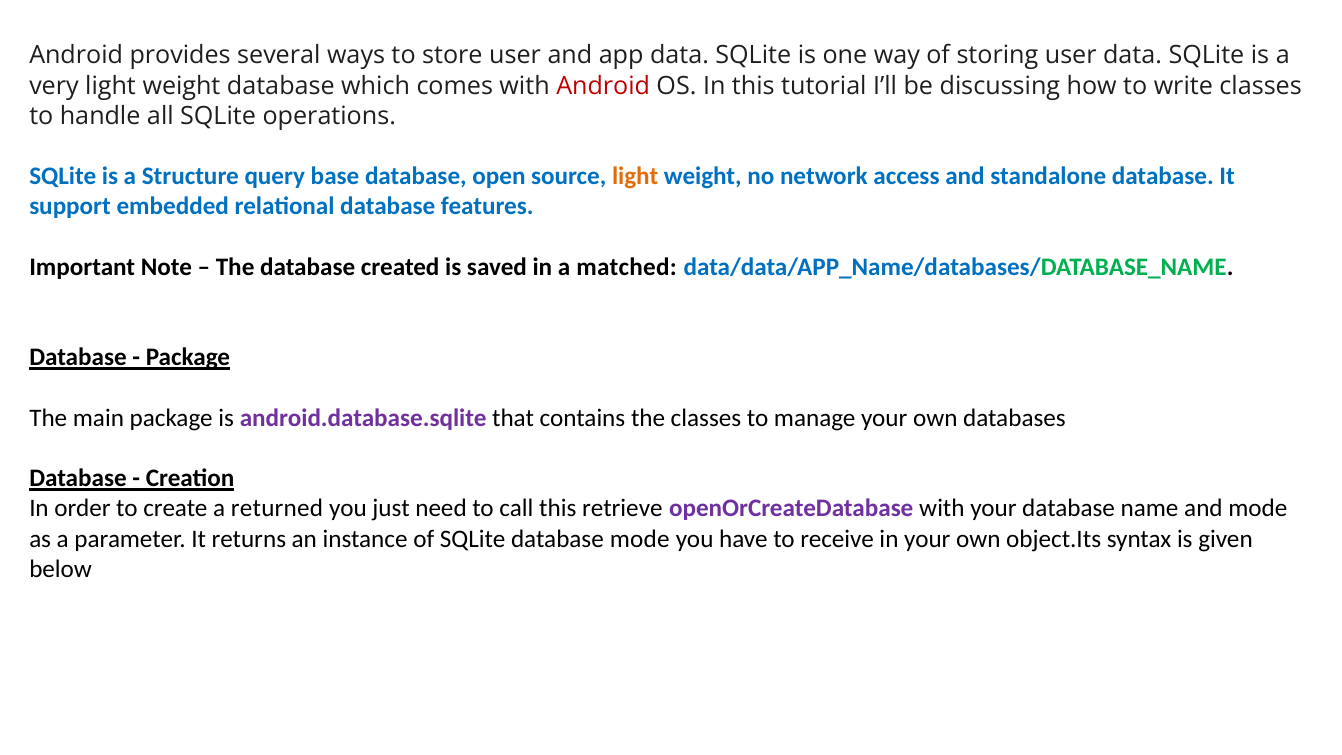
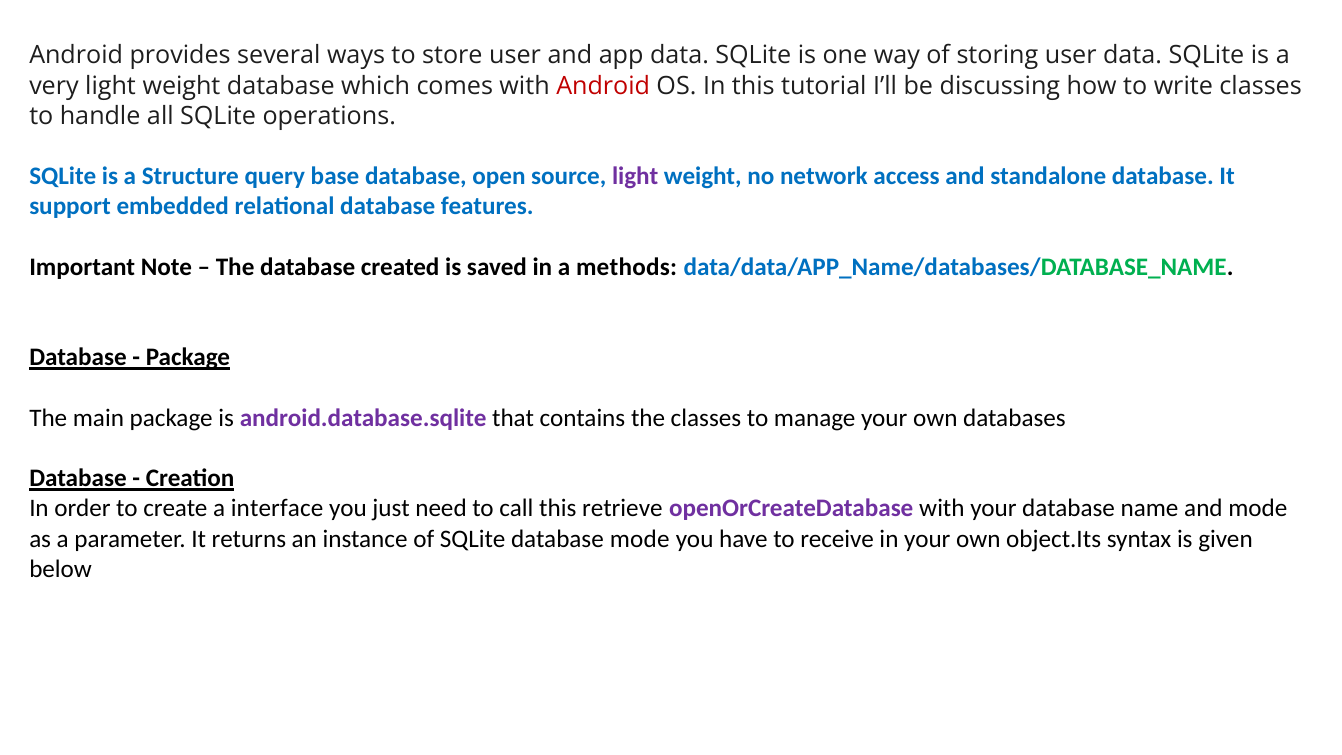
light colour: orange -> purple (635, 176)
matched: matched -> methods (627, 267)
returned: returned -> interface (277, 509)
